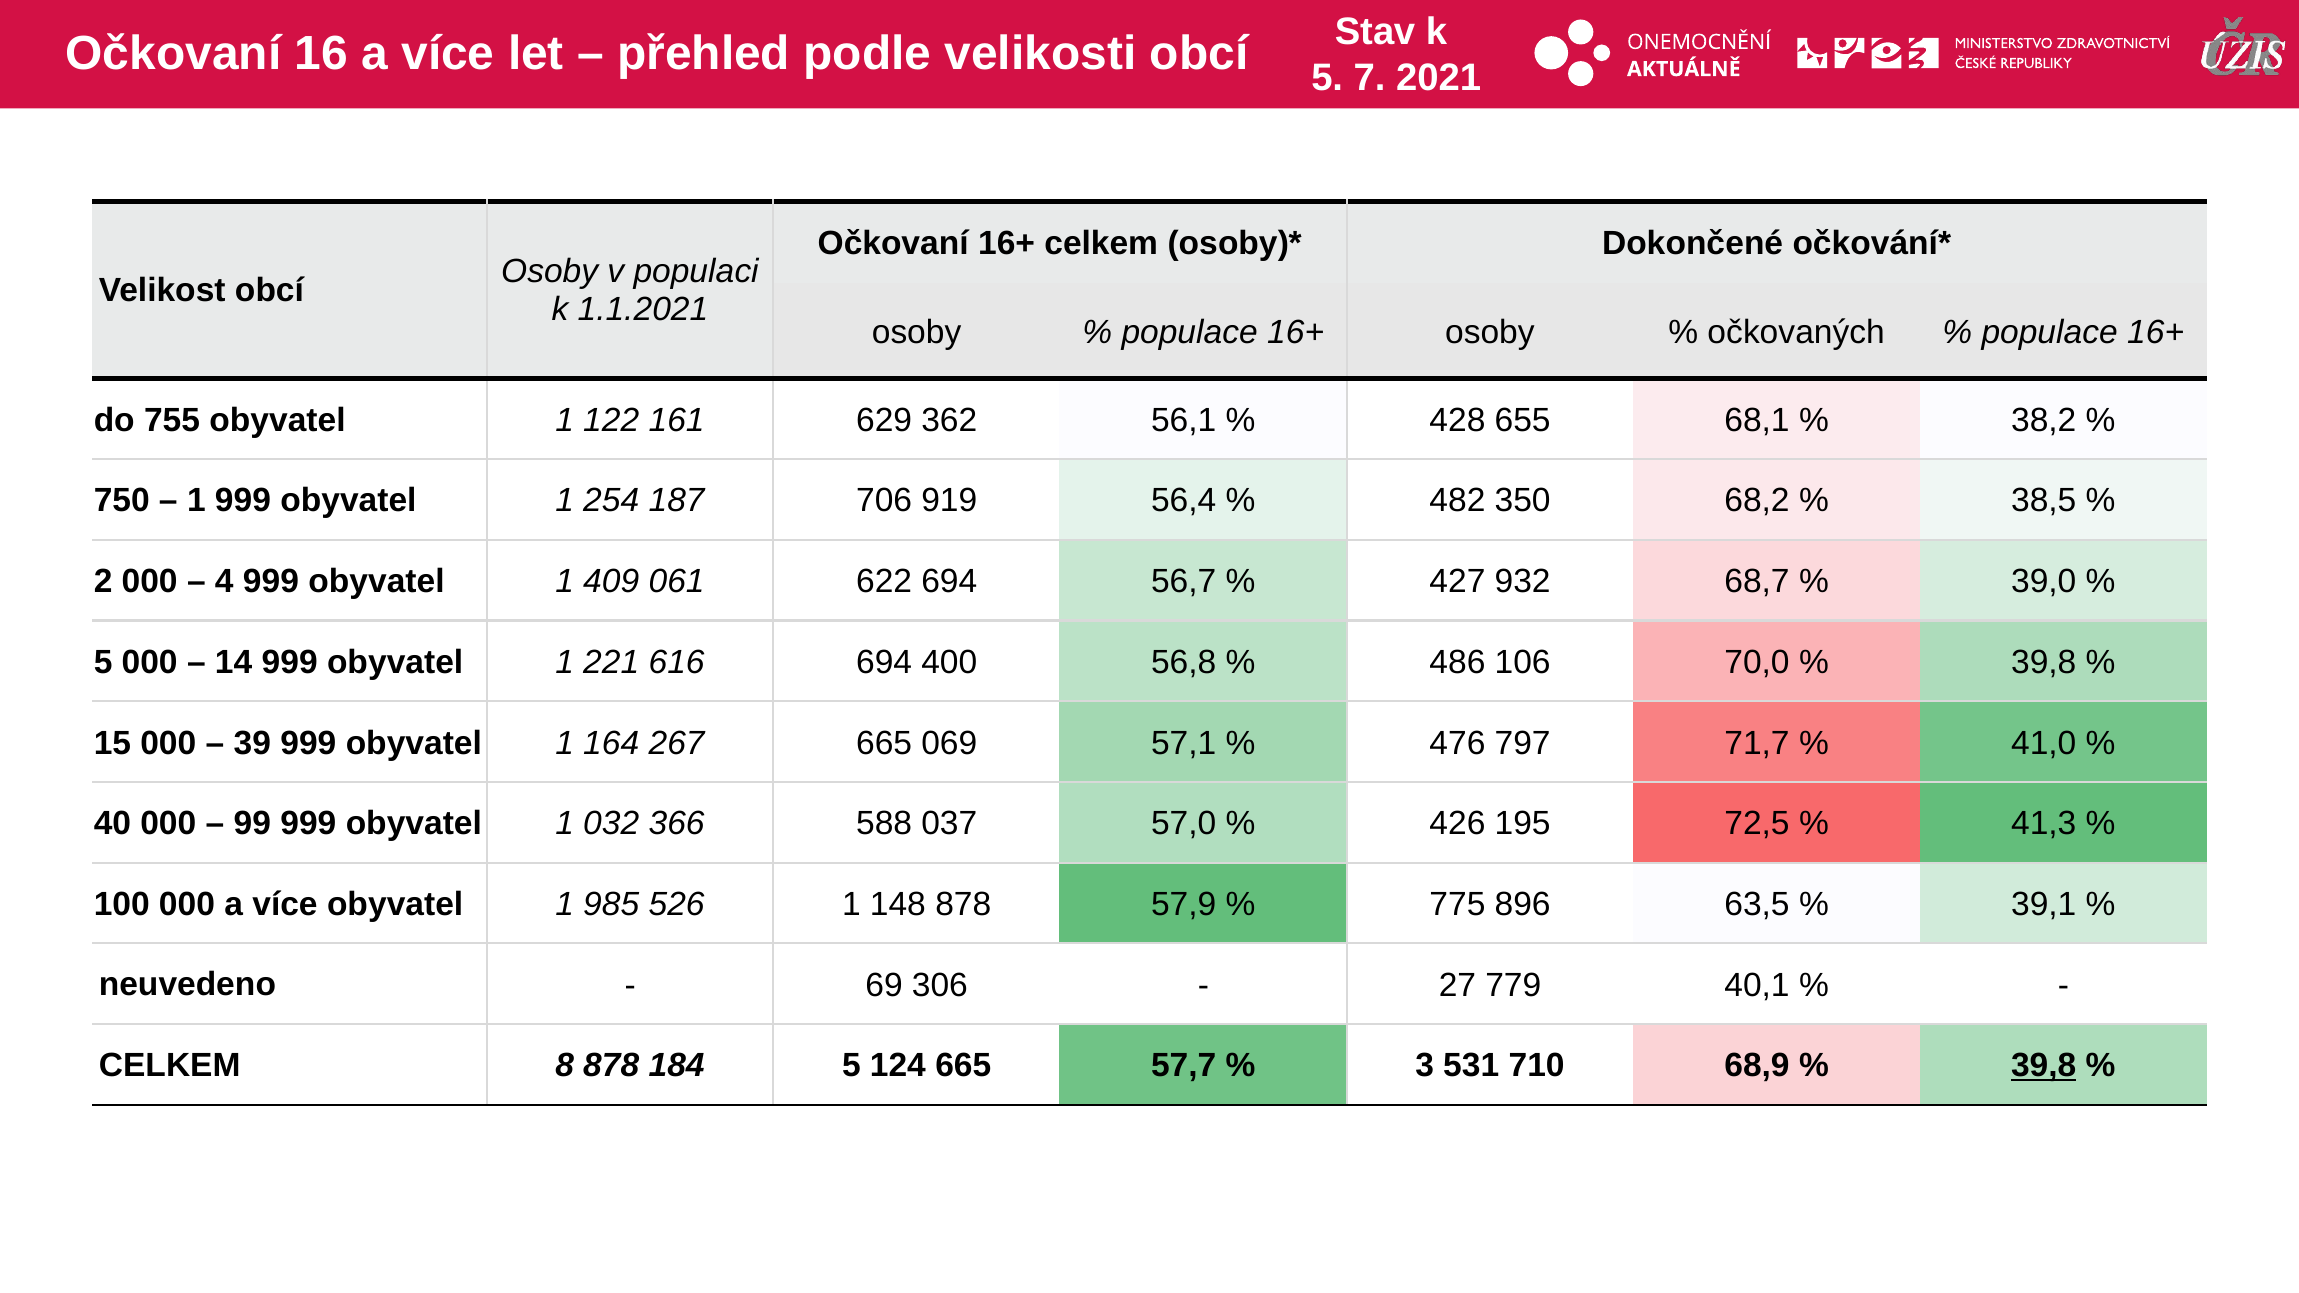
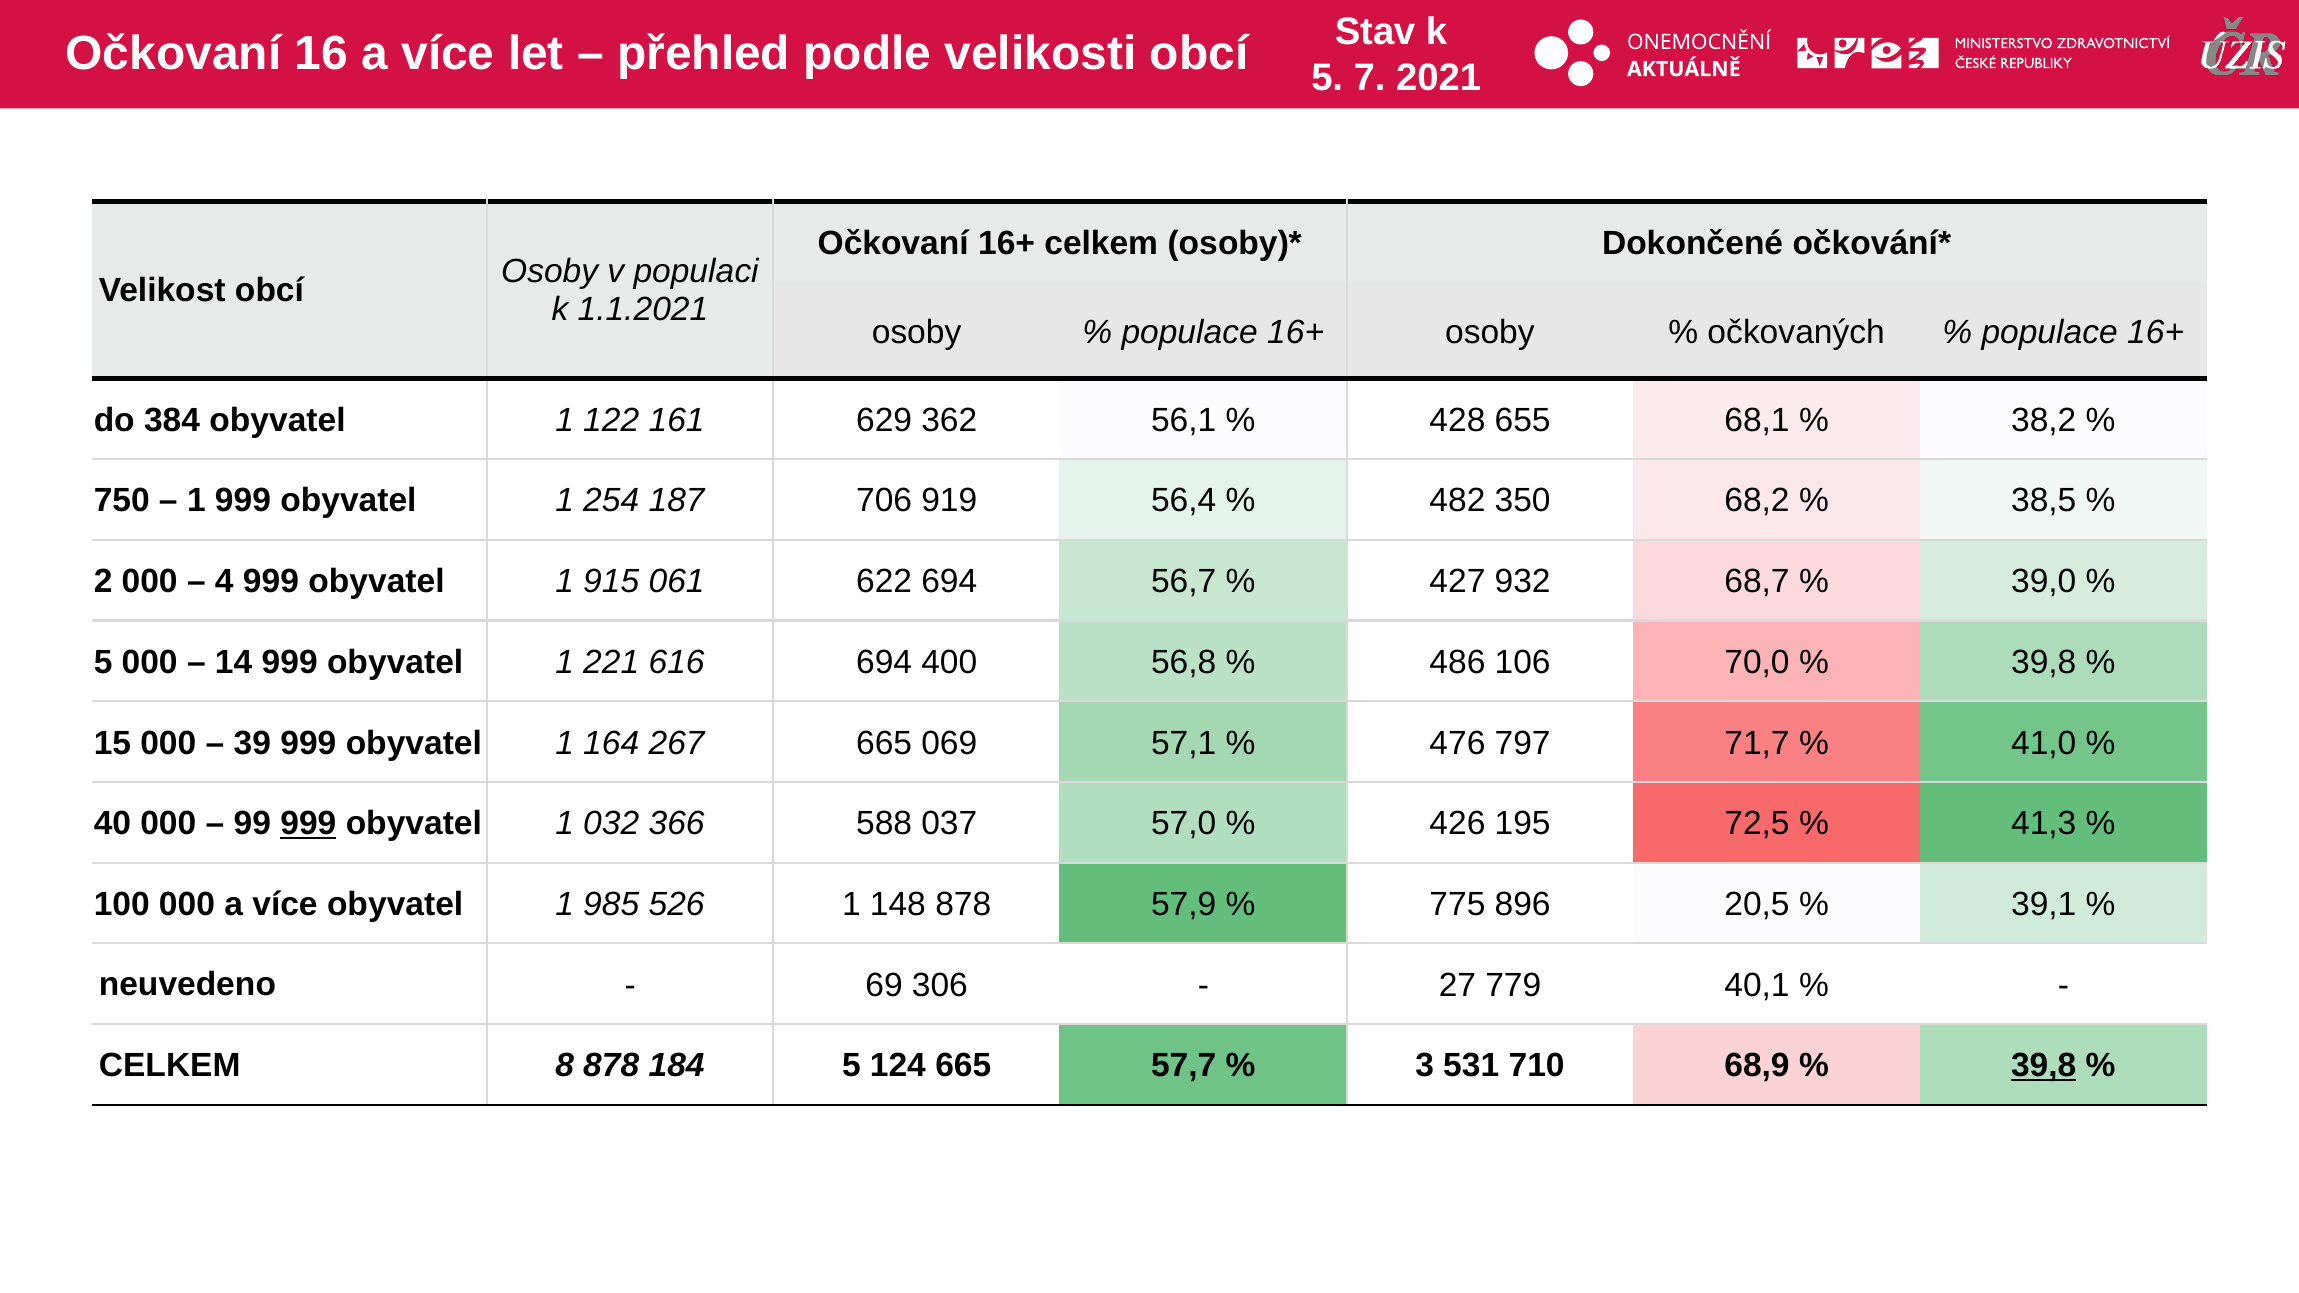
755: 755 -> 384 (172, 420)
409: 409 -> 915 (611, 582)
999 underline: none -> present (308, 824)
63,5: 63,5 -> 20,5 (1757, 905)
